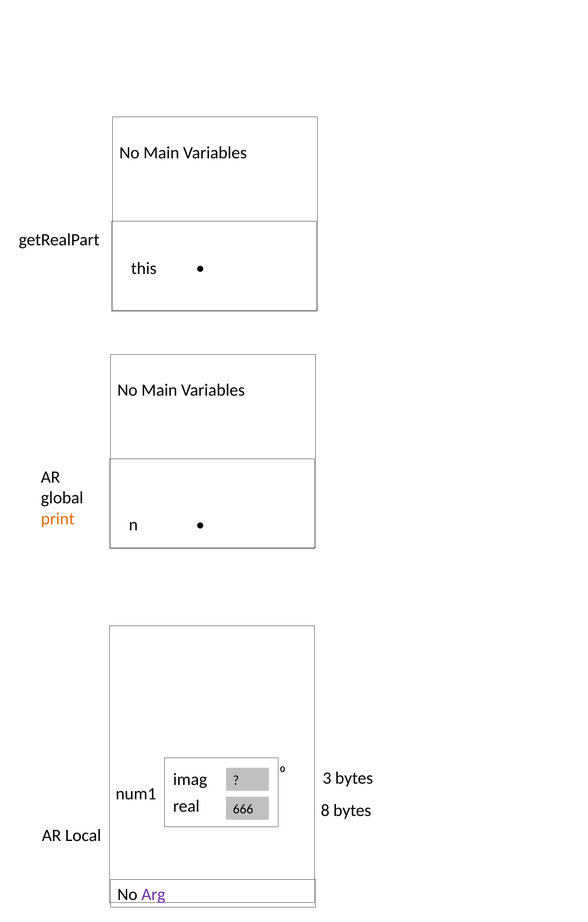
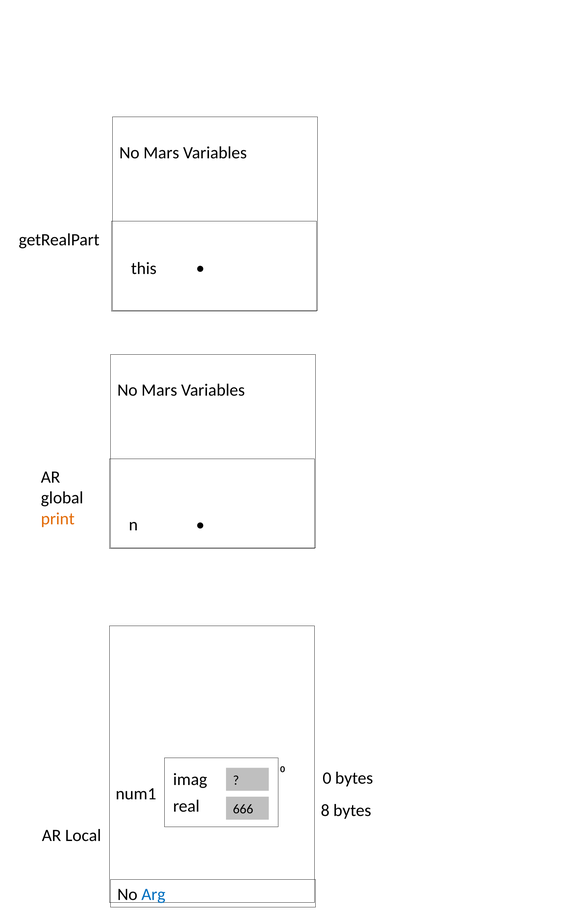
Main: Main -> Mars (161, 153)
Main: Main -> Mars (159, 390)
3: 3 -> 0 (327, 778)
Arg colour: purple -> blue (153, 895)
